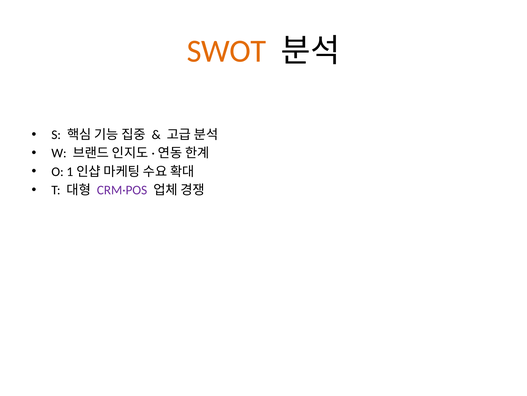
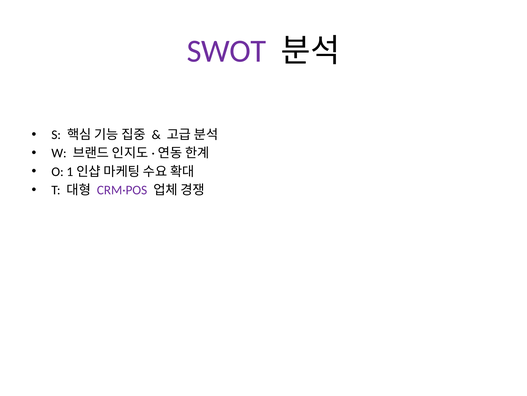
SWOT colour: orange -> purple (226, 51)
